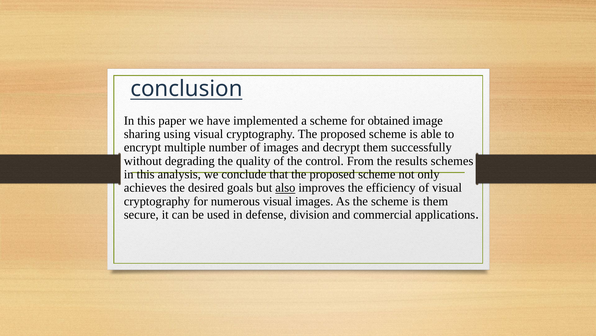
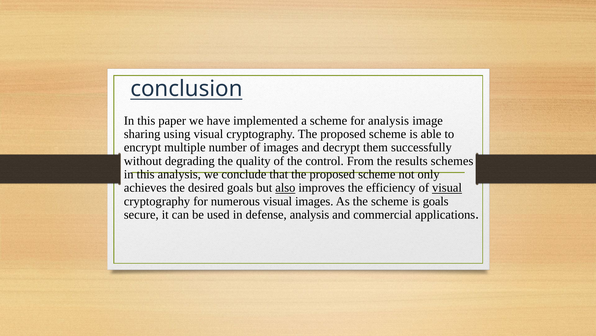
for obtained: obtained -> analysis (389, 120)
visual underline: none -> present (447, 187)
is them: them -> goals (436, 201)
defense division: division -> analysis (309, 214)
